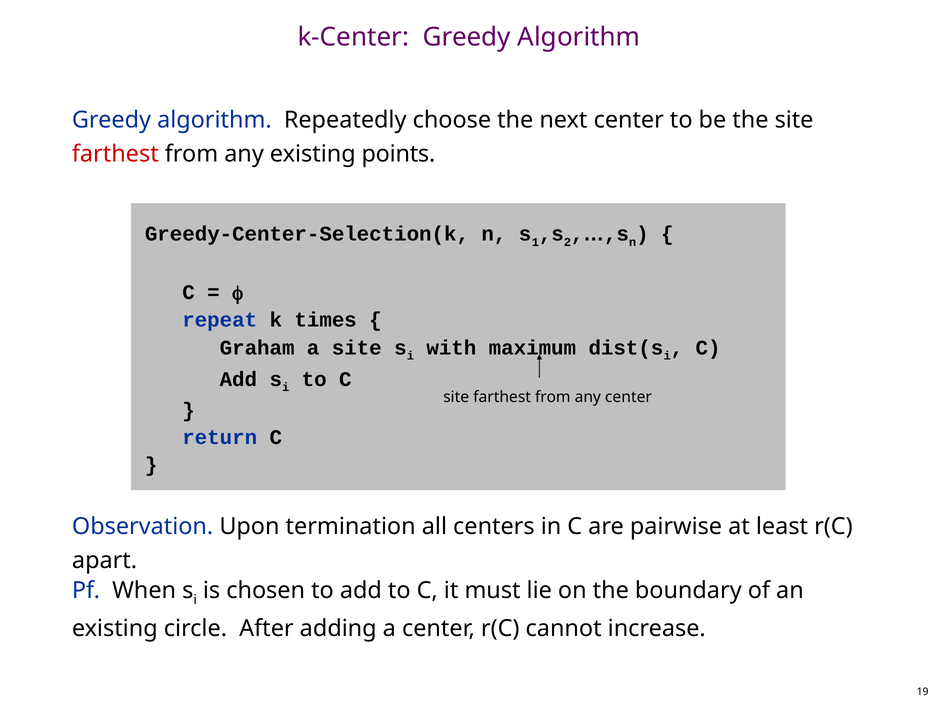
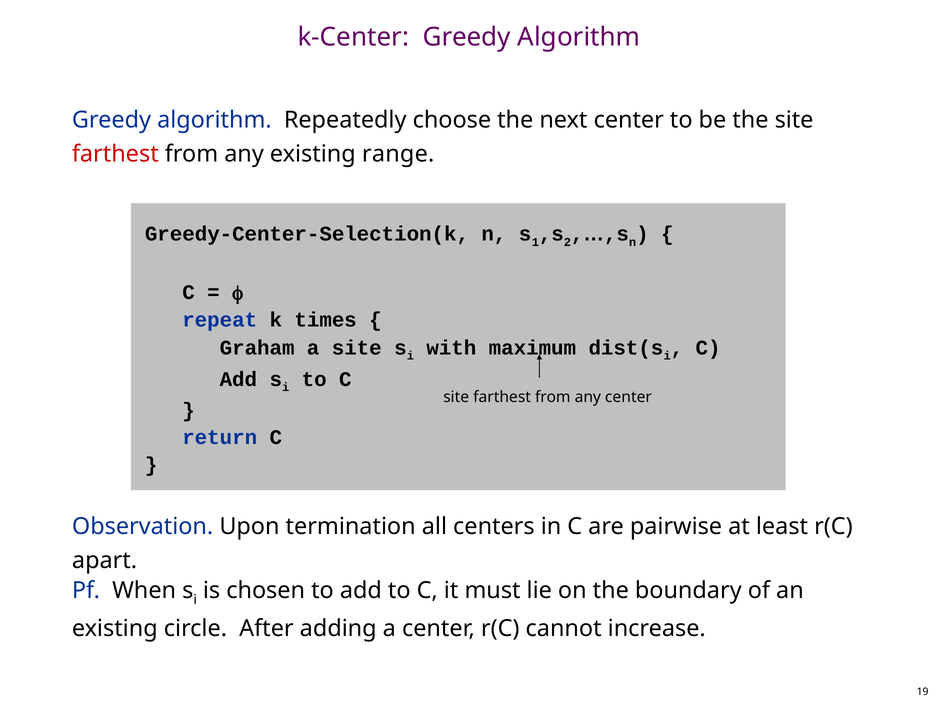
points: points -> range (398, 154)
